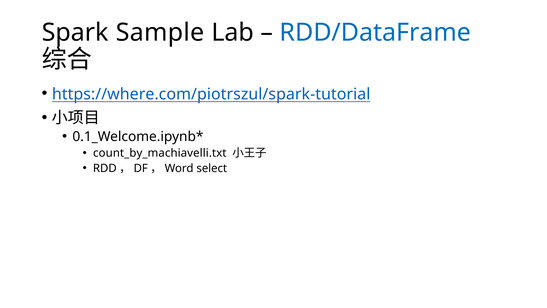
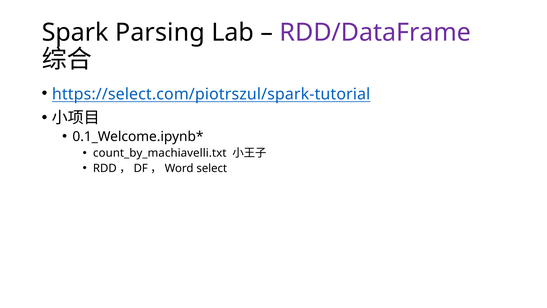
Sample: Sample -> Parsing (160, 32)
RDD/DataFrame colour: blue -> purple (375, 32)
https://where.com/piotrszul/spark-tutorial: https://where.com/piotrszul/spark-tutorial -> https://select.com/piotrszul/spark-tutorial (211, 94)
